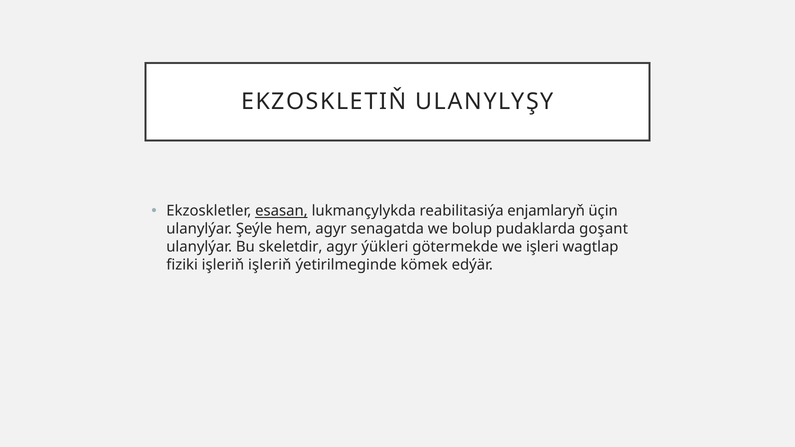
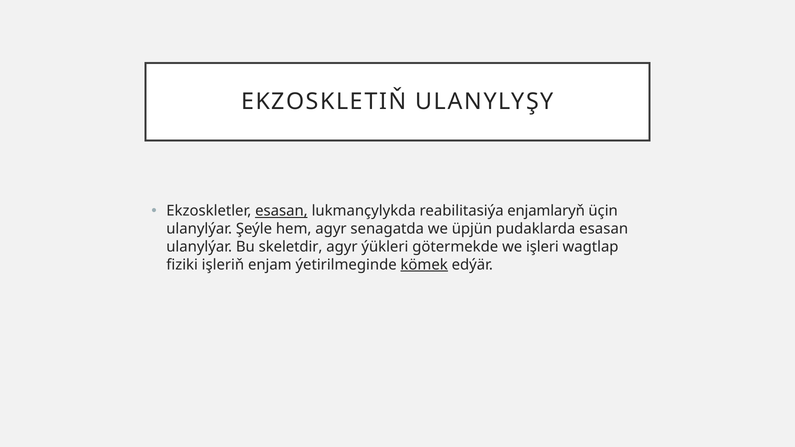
bolup: bolup -> üpjün (472, 229)
pudaklarda goşant: goşant -> esasan (604, 229)
işleriň işleriň: işleriň -> enjam (270, 265)
kömek underline: none -> present (424, 265)
